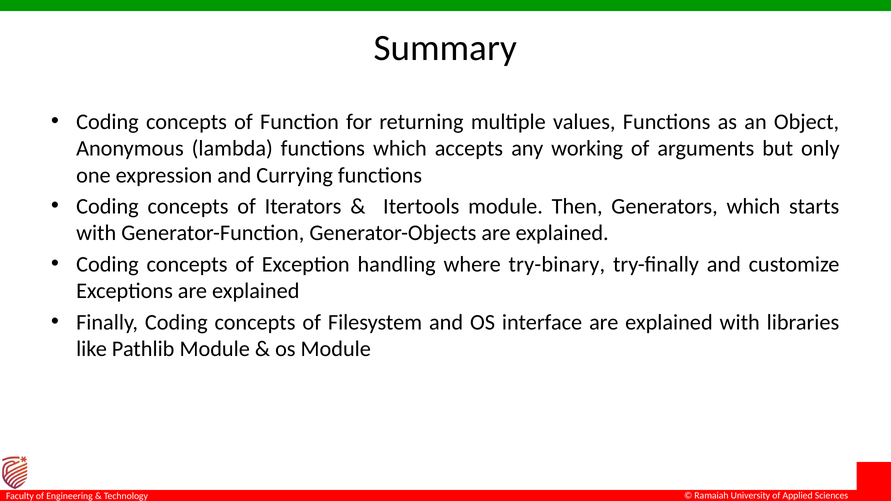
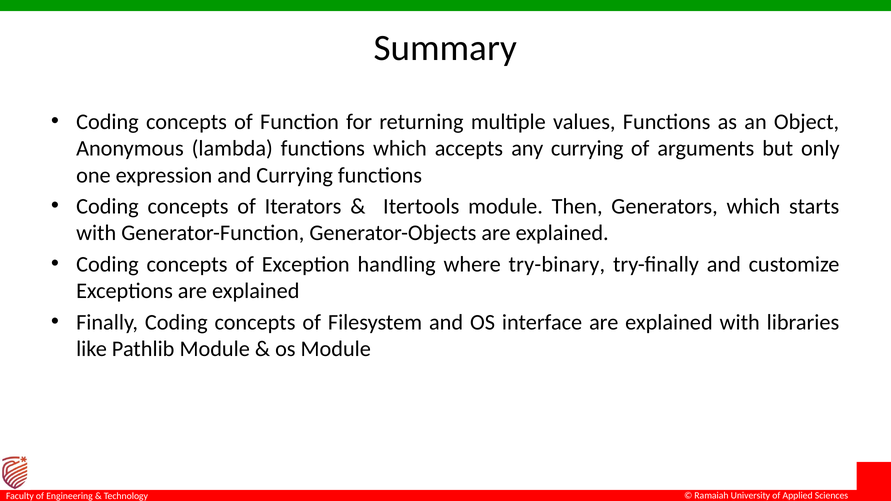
any working: working -> currying (587, 149)
